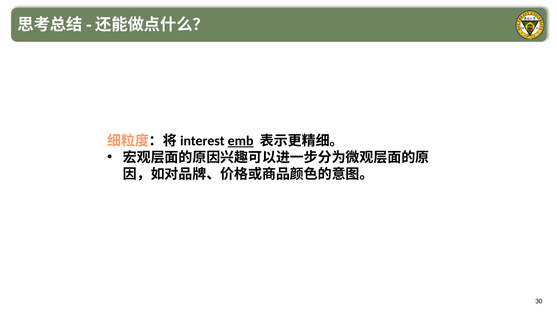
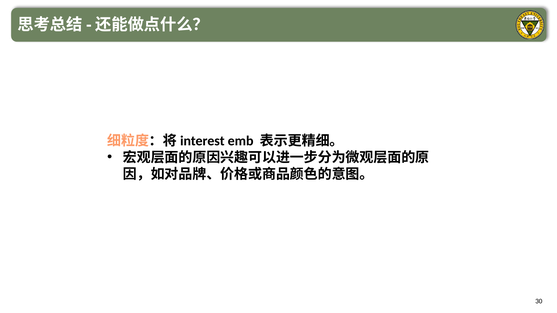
emb underline: present -> none (241, 141)
